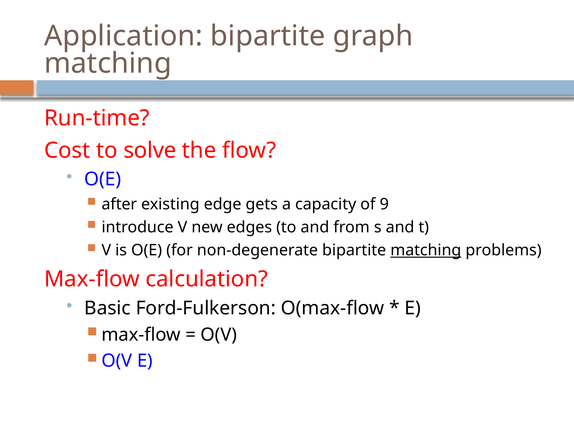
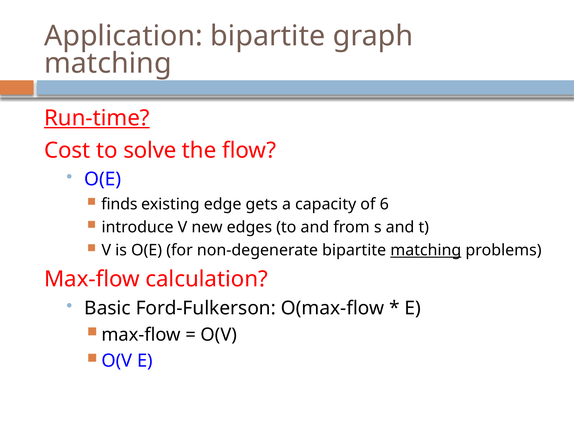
Run-time underline: none -> present (97, 118)
after: after -> finds (119, 204)
9: 9 -> 6 (384, 204)
